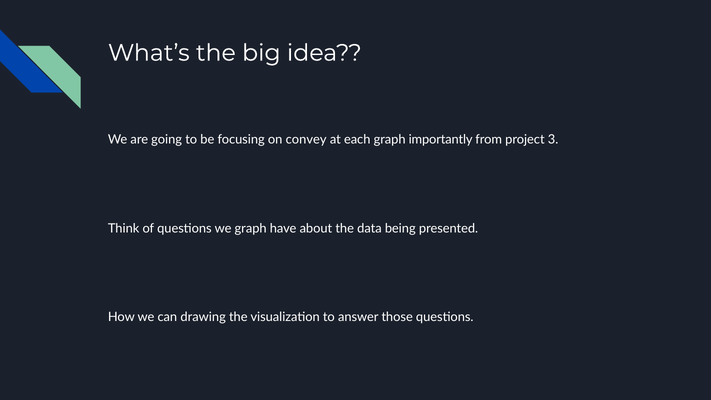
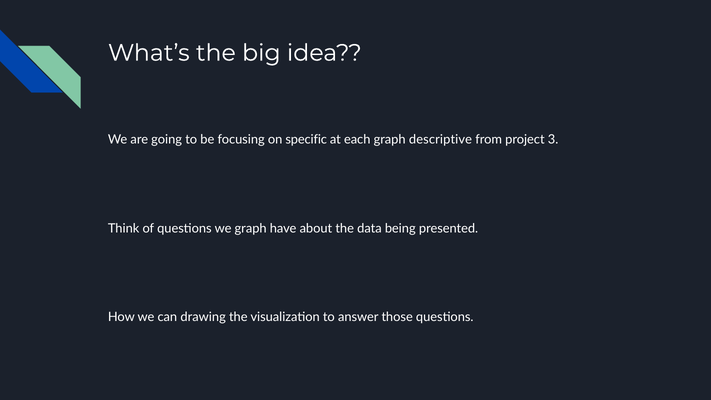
convey: convey -> specific (306, 140)
importantly: importantly -> descriptive (440, 140)
